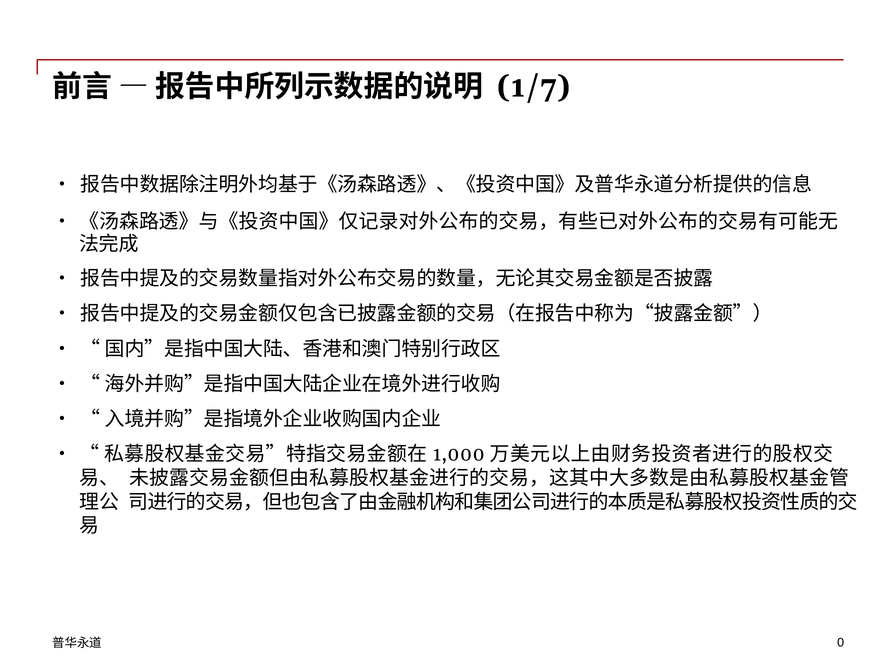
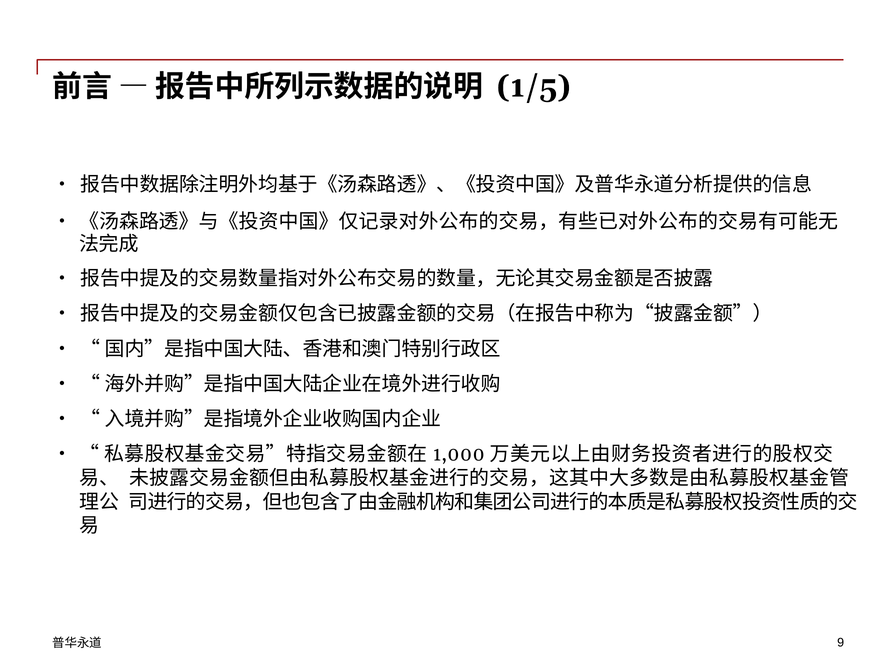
1/7: 1/7 -> 1/5 (534, 87)
0: 0 -> 9 (841, 643)
